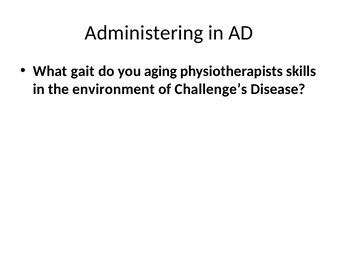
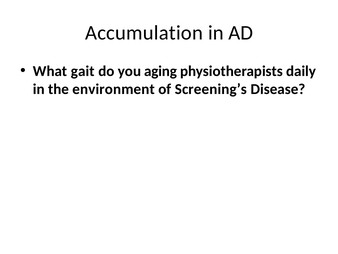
Administering: Administering -> Accumulation (144, 33)
skills: skills -> daily (301, 71)
Challenge’s: Challenge’s -> Screening’s (211, 89)
